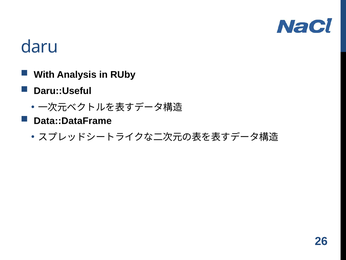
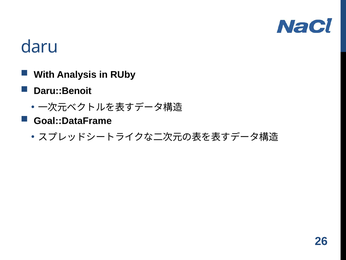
Daru::Useful: Daru::Useful -> Daru::Benoit (63, 91)
Data::DataFrame: Data::DataFrame -> Goal::DataFrame (73, 121)
